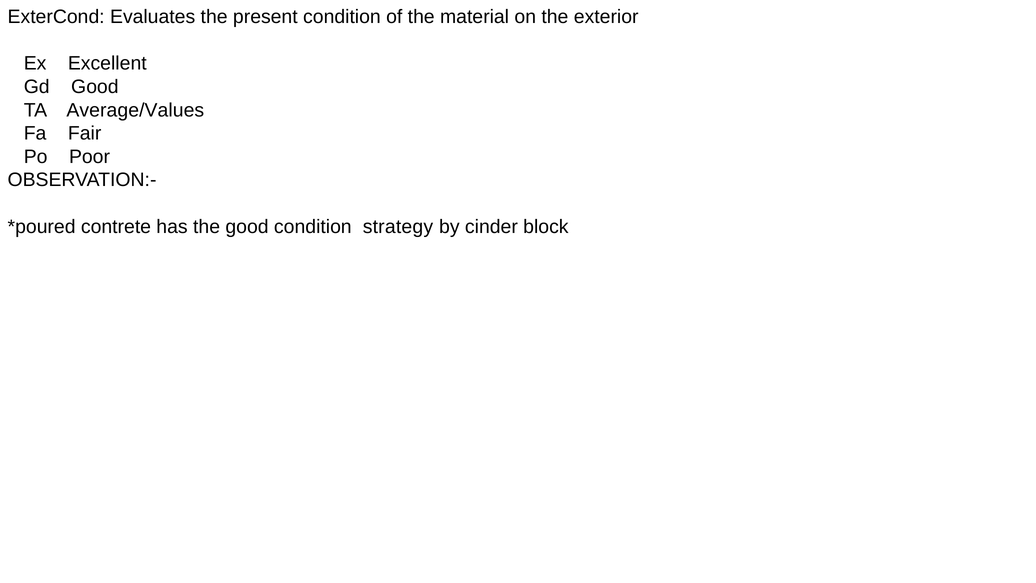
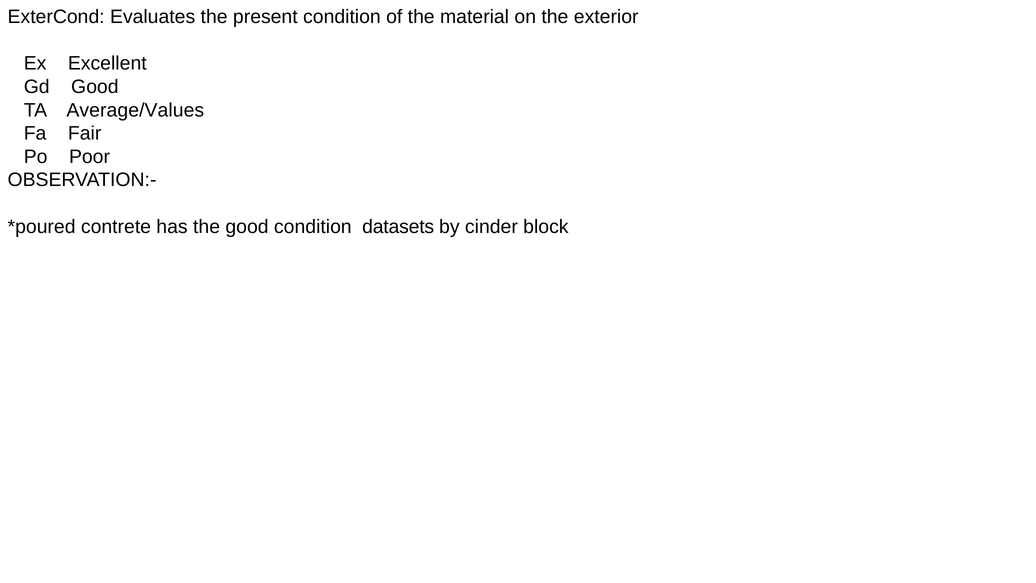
strategy: strategy -> datasets (398, 227)
